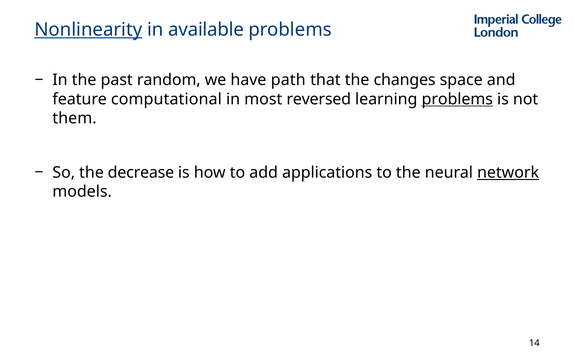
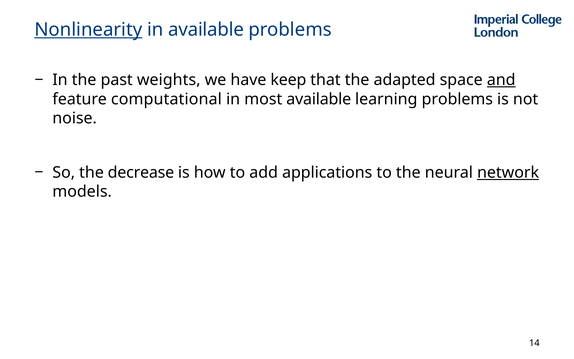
random: random -> weights (169, 80)
path: path -> keep (288, 80)
changes: changes -> adapted (405, 80)
and underline: none -> present (501, 80)
most reversed: reversed -> available (319, 99)
problems underline: present -> none (457, 99)
them: them -> noise (75, 118)
